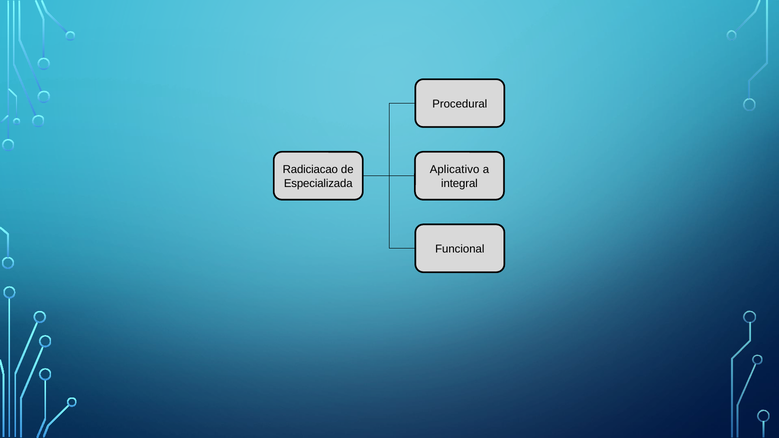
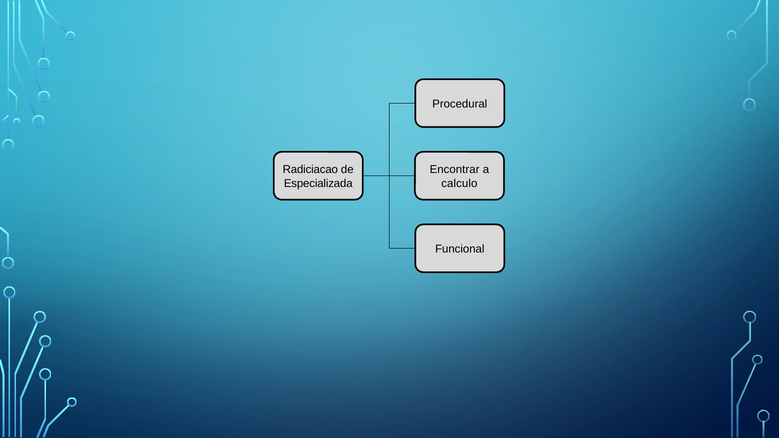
Aplicativo: Aplicativo -> Encontrar (455, 170)
integral: integral -> calculo (459, 183)
